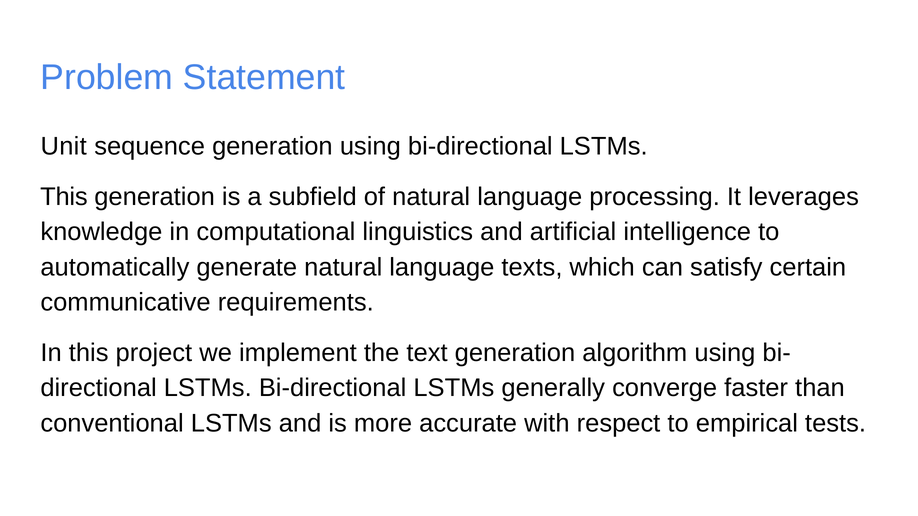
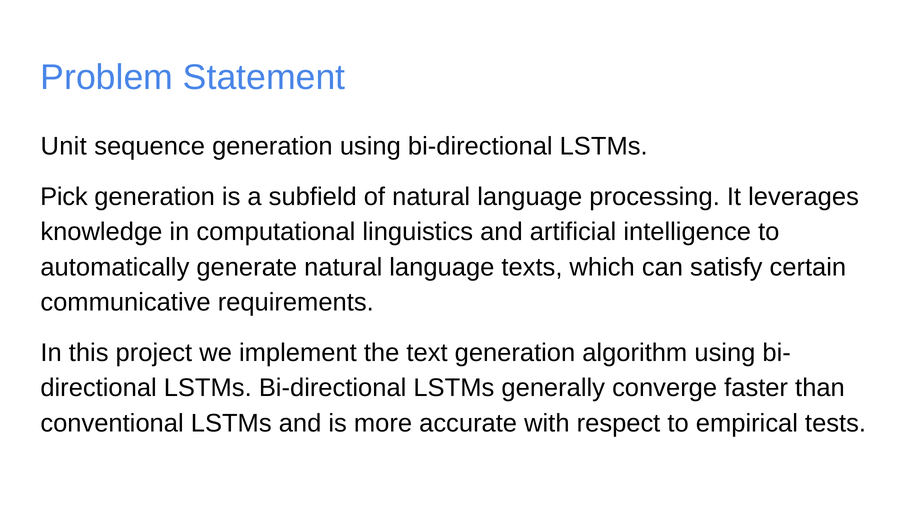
This: This -> Pick (64, 197)
